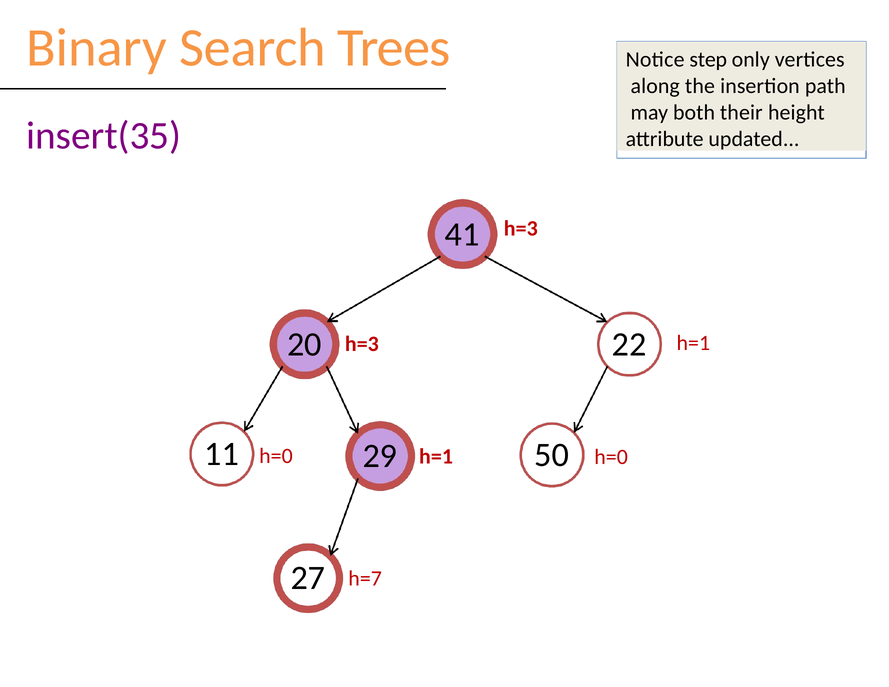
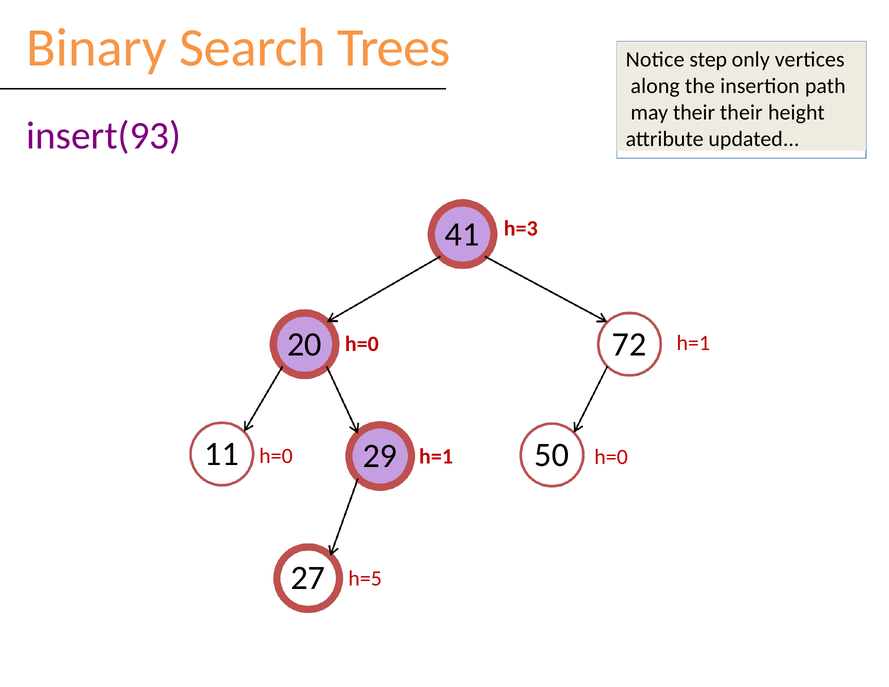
may both: both -> their (694, 113)
insert(35: insert(35 -> insert(93 (104, 136)
22: 22 -> 72 (629, 344)
h=3: h=3 -> h=0 (362, 344)
h=7: h=7 -> h=5 (365, 578)
